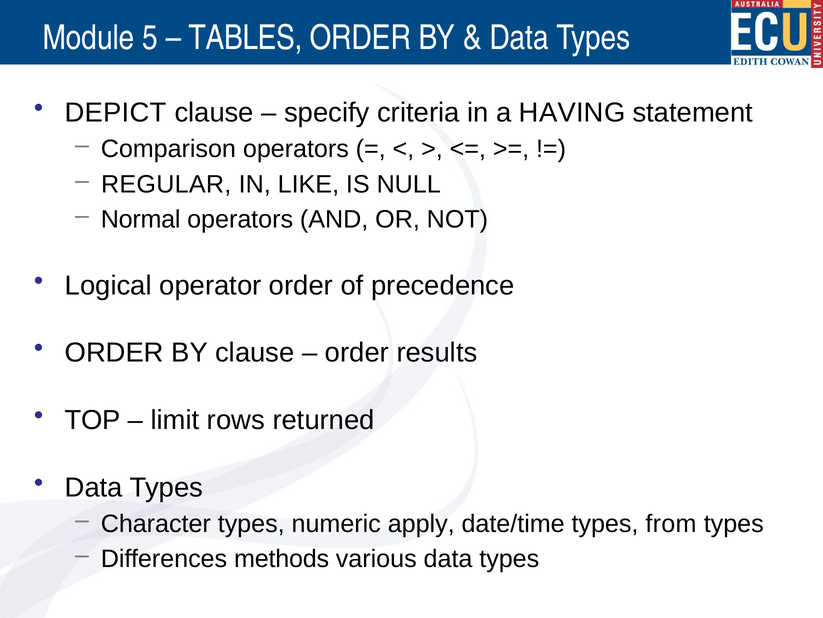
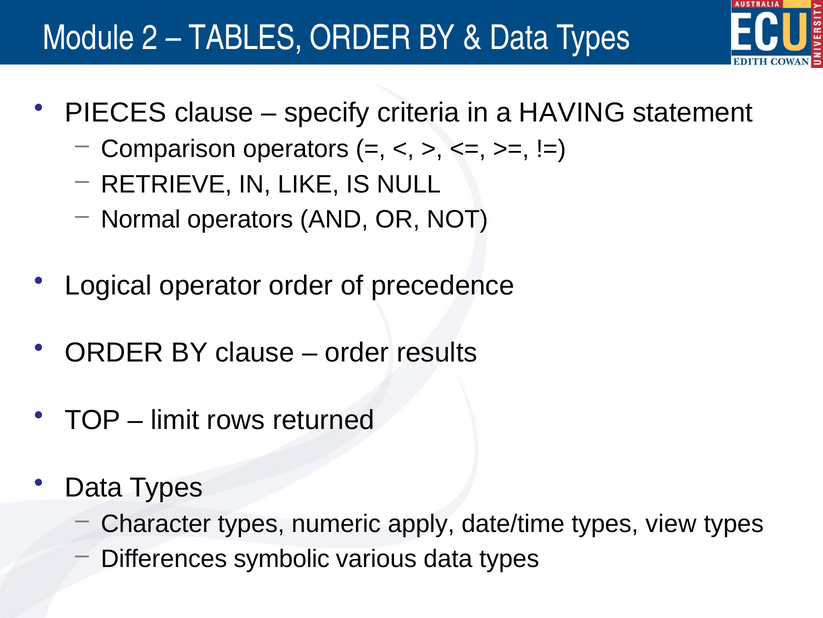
5: 5 -> 2 (150, 38)
DEPICT: DEPICT -> PIECES (116, 113)
REGULAR: REGULAR -> RETRIEVE (166, 184)
from: from -> view (671, 523)
methods: methods -> symbolic (282, 558)
